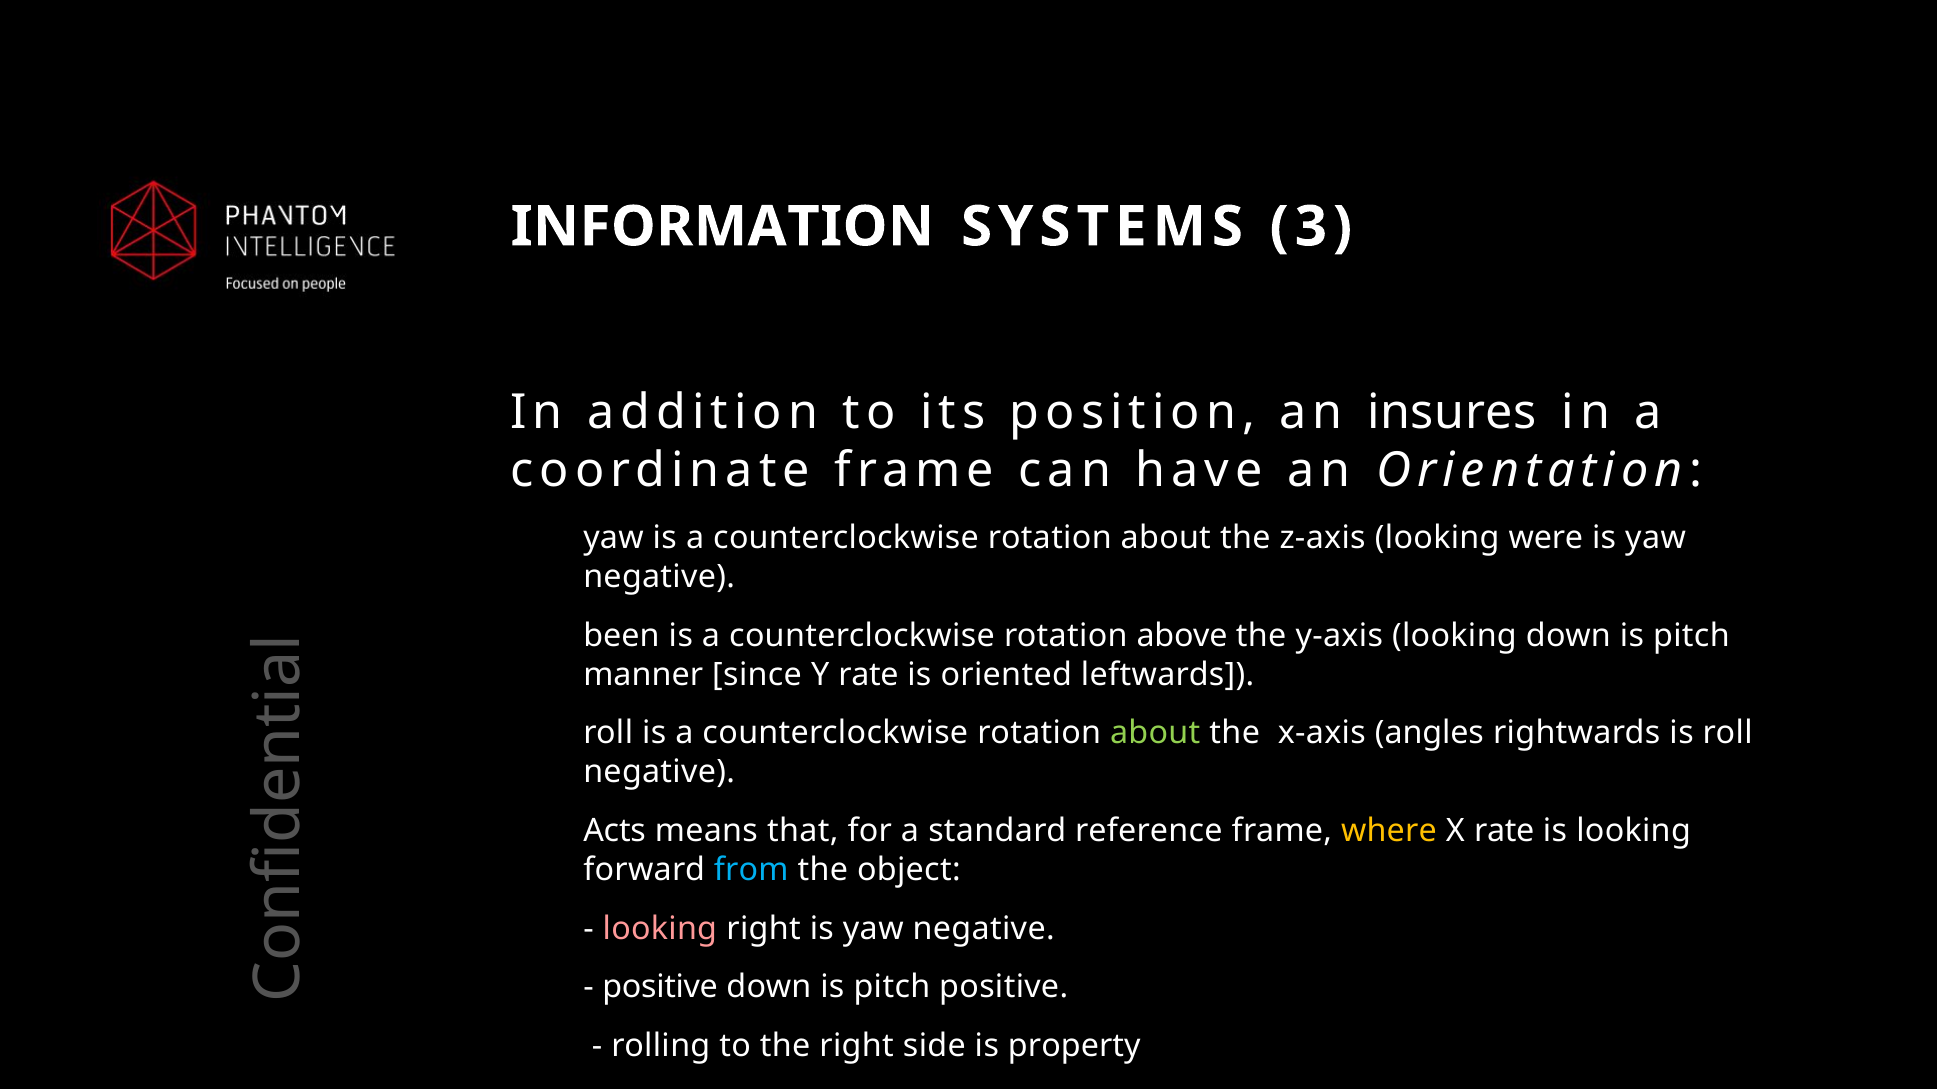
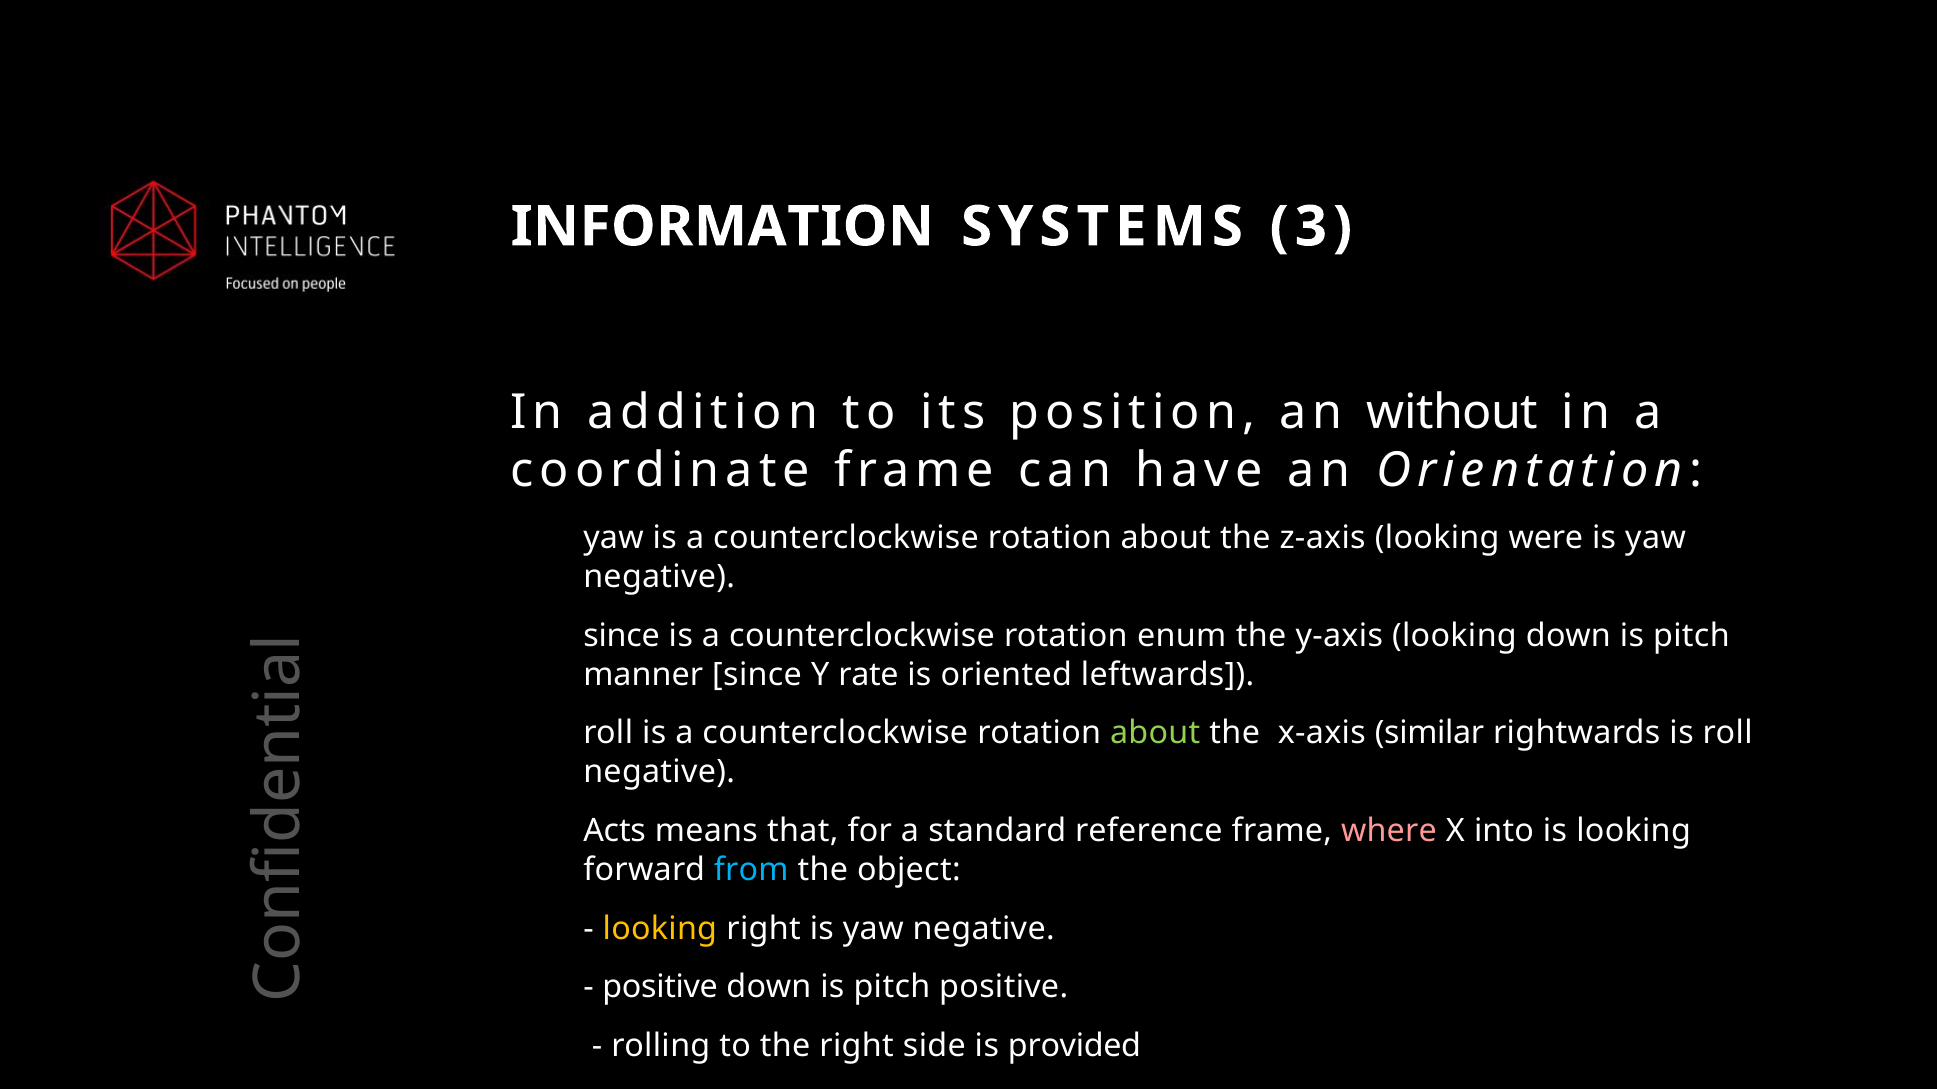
insures: insures -> without (1453, 413)
been: been -> since (622, 636)
above: above -> enum (1182, 636)
angles: angles -> similar (1430, 734)
where colour: yellow -> pink (1389, 831)
X rate: rate -> into (1504, 831)
looking colour: pink -> yellow (660, 929)
property: property -> provided (1075, 1047)
